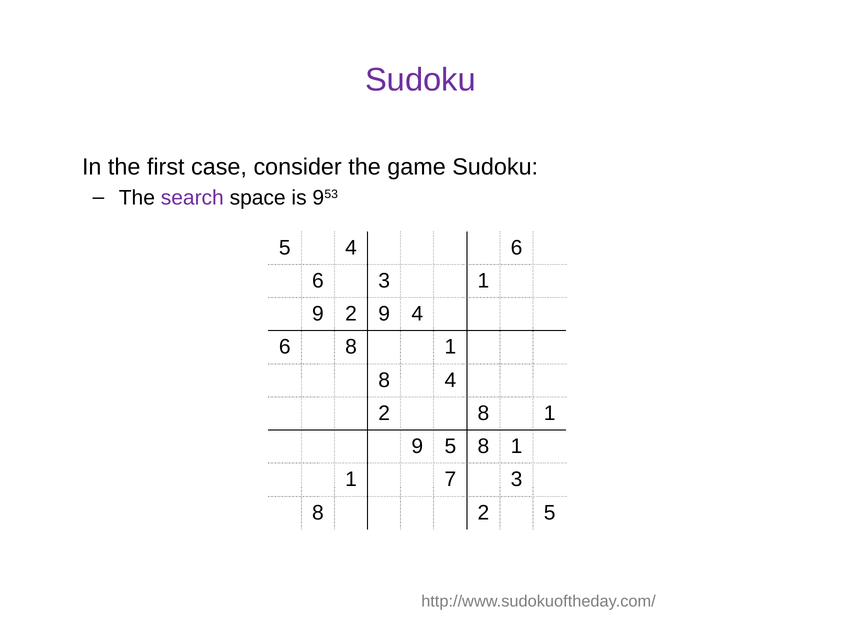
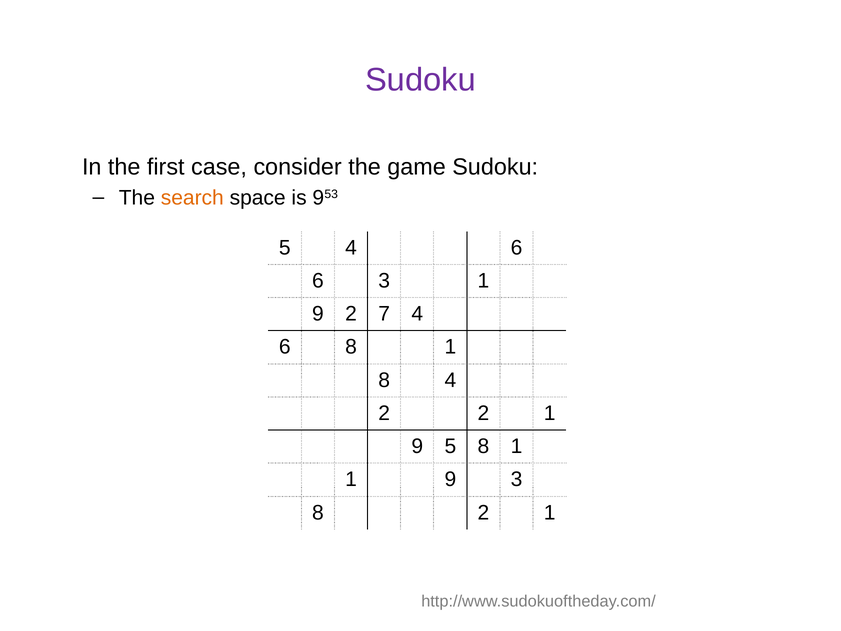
search colour: purple -> orange (192, 198)
2 9: 9 -> 7 (384, 314)
2 8: 8 -> 2 (483, 413)
7: 7 -> 9 (450, 479)
8 2 5: 5 -> 1 (550, 512)
